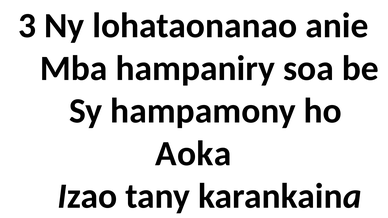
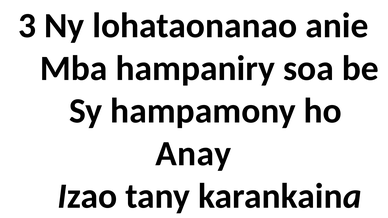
Aoka: Aoka -> Anay (193, 154)
